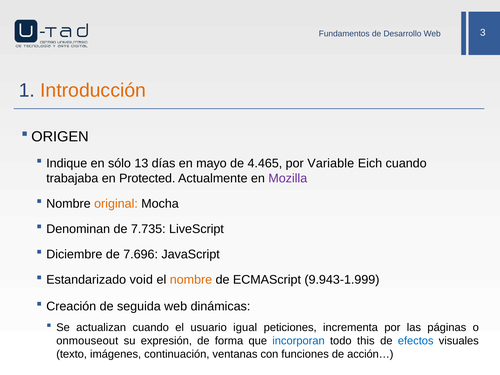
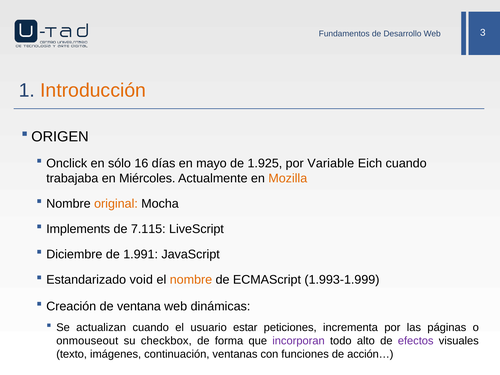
Indique: Indique -> Onclick (67, 163)
13: 13 -> 16 (141, 163)
4.465: 4.465 -> 1.925 (265, 163)
Protected: Protected -> Miércoles (147, 178)
Mozilla colour: purple -> orange (288, 178)
Denominan: Denominan -> Implements (78, 229)
7.735: 7.735 -> 7.115 (148, 229)
7.696: 7.696 -> 1.991 (141, 254)
9.943-1.999: 9.943-1.999 -> 1.993-1.999 (342, 280)
seguida: seguida -> ventana (139, 306)
igual: igual -> estar (245, 328)
expresión: expresión -> checkbox (166, 341)
incorporan colour: blue -> purple (299, 341)
this: this -> alto (366, 341)
efectos colour: blue -> purple (416, 341)
